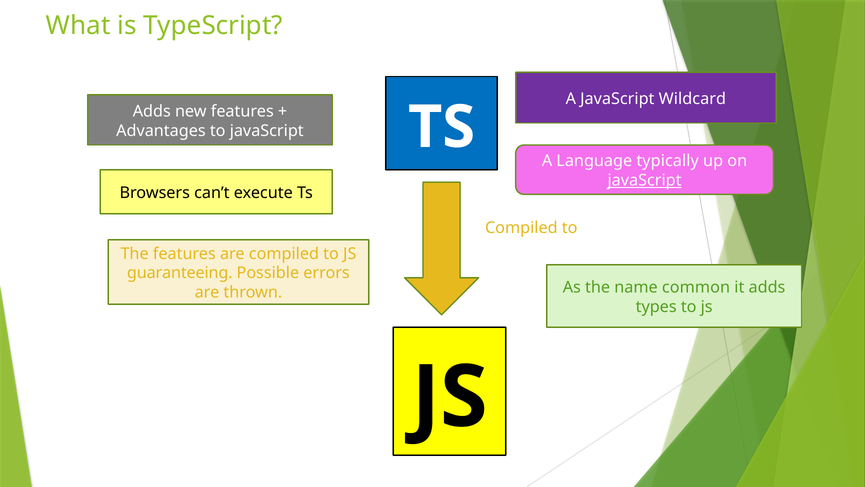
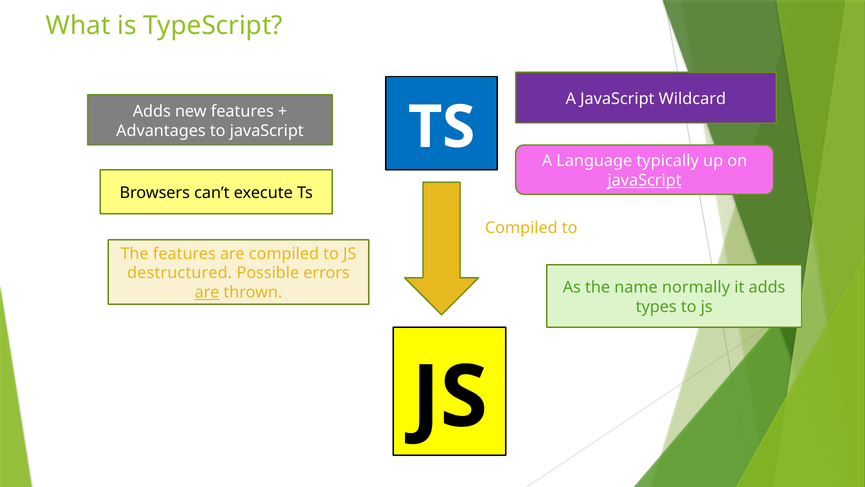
guaranteeing: guaranteeing -> destructured (180, 273)
are underline: none -> present (207, 292)
common: common -> normally (696, 287)
